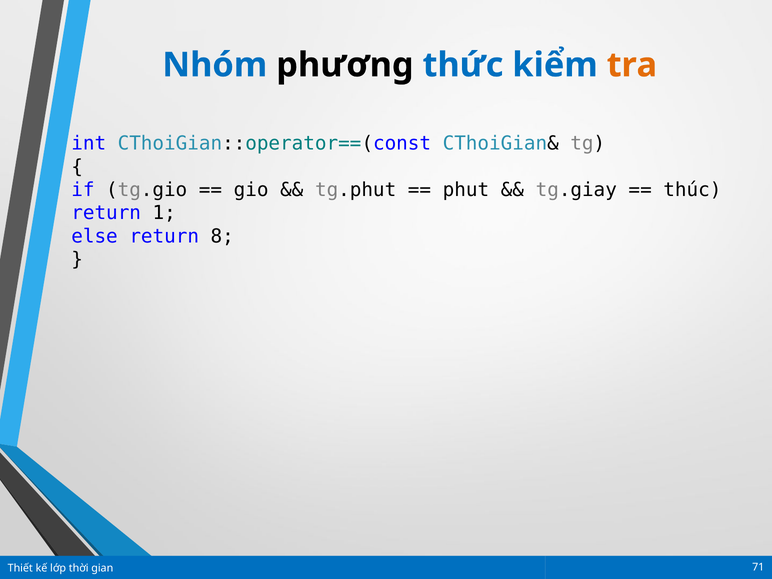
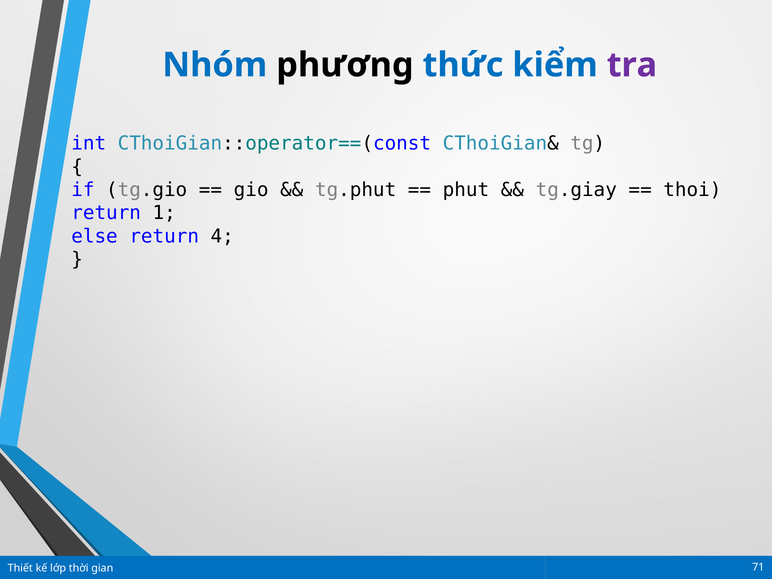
tra colour: orange -> purple (632, 65)
thúc: thúc -> thoi (692, 190)
8: 8 -> 4 (222, 236)
